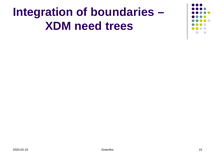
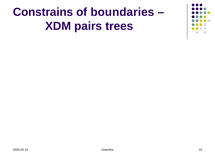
Integration: Integration -> Constrains (43, 12)
need: need -> pairs (88, 26)
